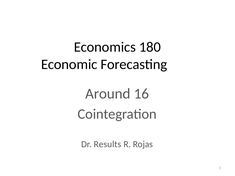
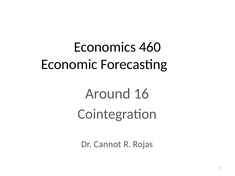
180: 180 -> 460 (150, 47)
Results: Results -> Cannot (108, 144)
